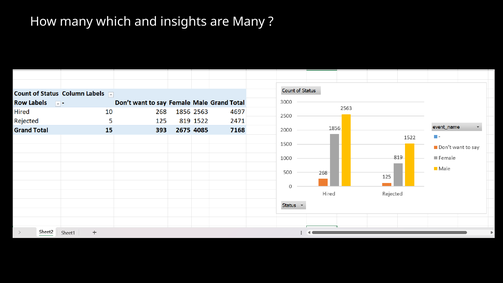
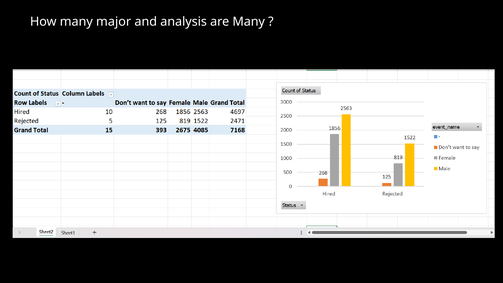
which: which -> major (114, 22)
insights: insights -> analysis (184, 22)
